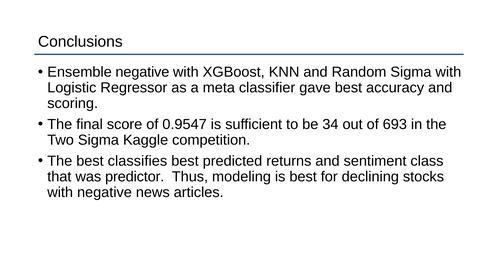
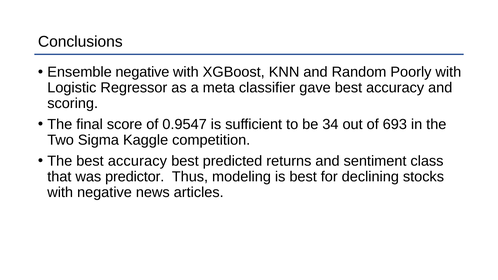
Random Sigma: Sigma -> Poorly (411, 72)
The best classifies: classifies -> accuracy (137, 161)
